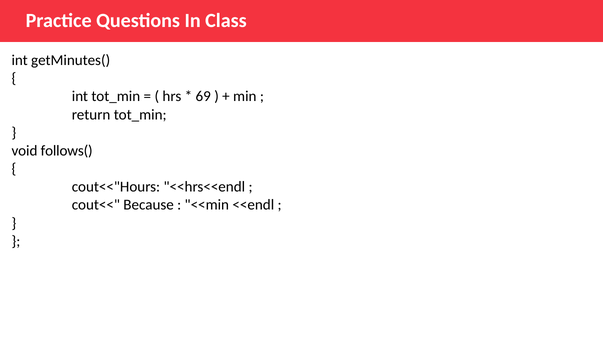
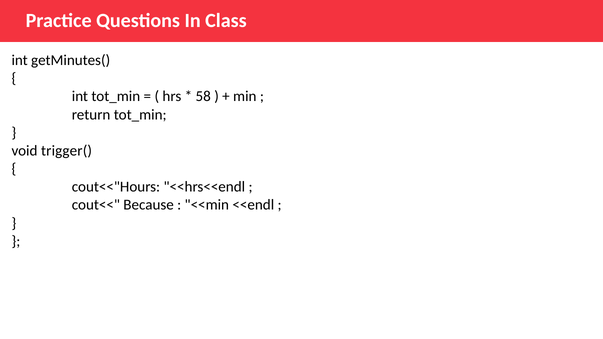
69: 69 -> 58 (203, 97)
follows(: follows( -> trigger( (67, 151)
